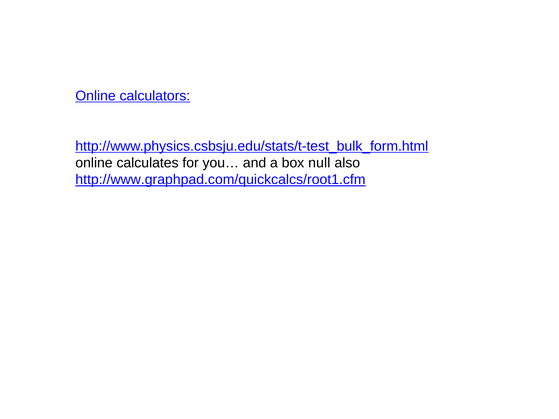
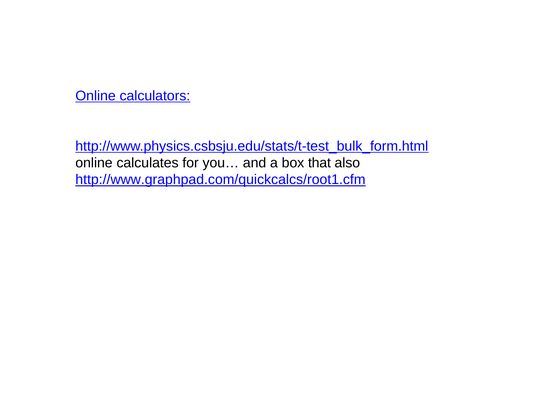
null: null -> that (319, 163)
